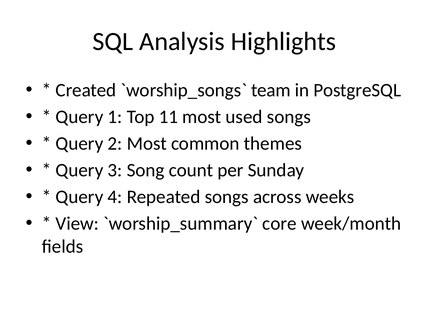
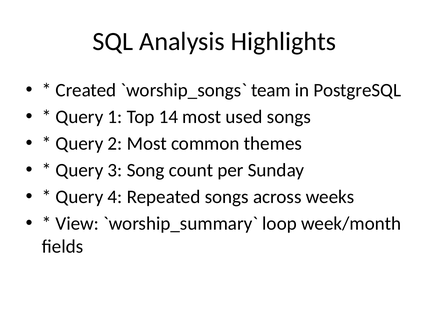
11: 11 -> 14 (168, 117)
core: core -> loop (280, 224)
